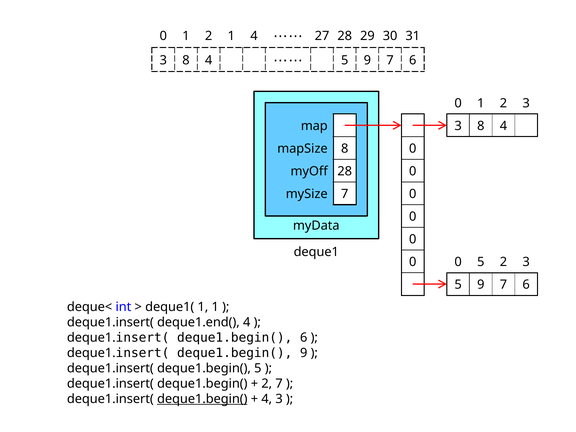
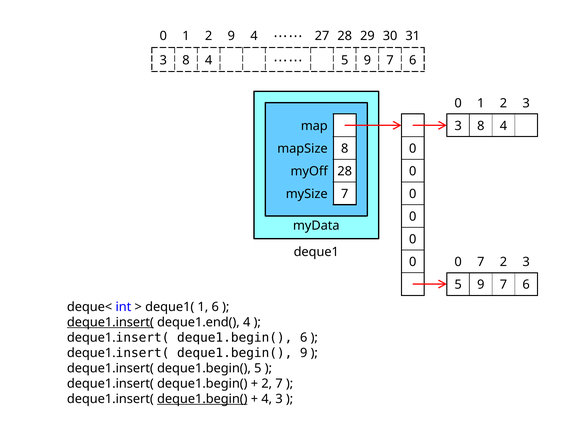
2 1: 1 -> 9 (231, 36)
0 5: 5 -> 7 (481, 262)
1 1: 1 -> 6 (215, 307)
deque1.insert( underline: none -> present (110, 322)
